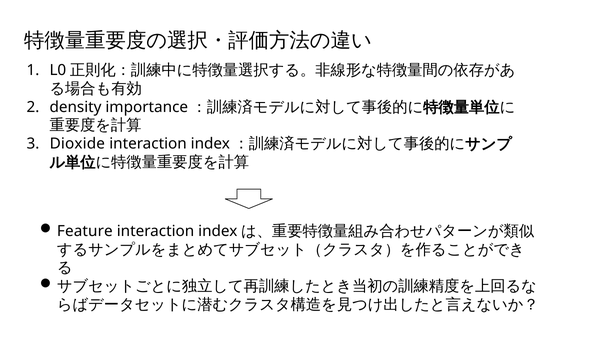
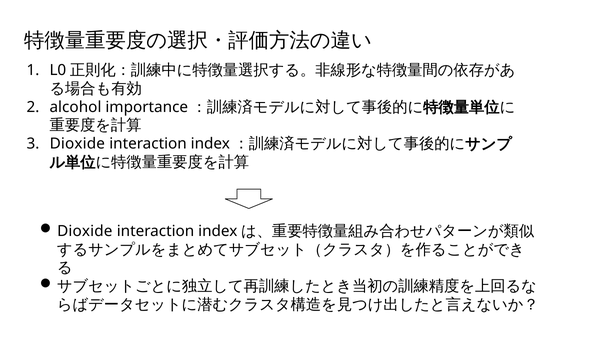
density: density -> alcohol (75, 107)
Feature: Feature -> Dioxide (85, 231)
